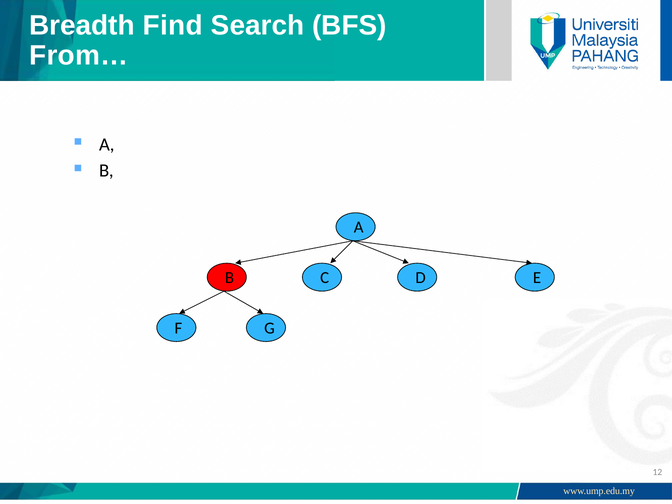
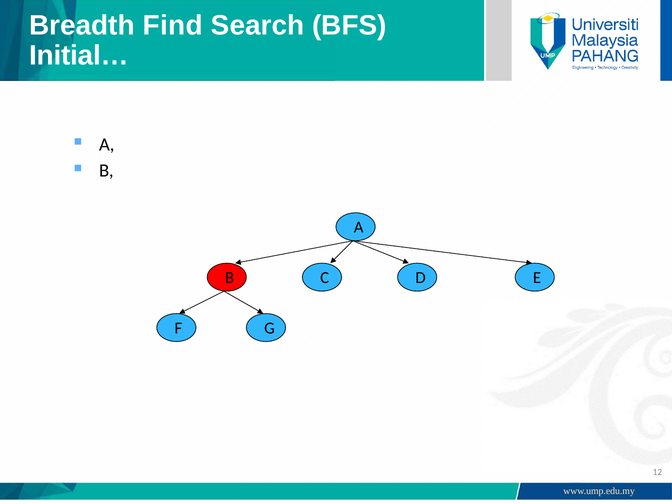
From…: From… -> Initial… (79, 56)
